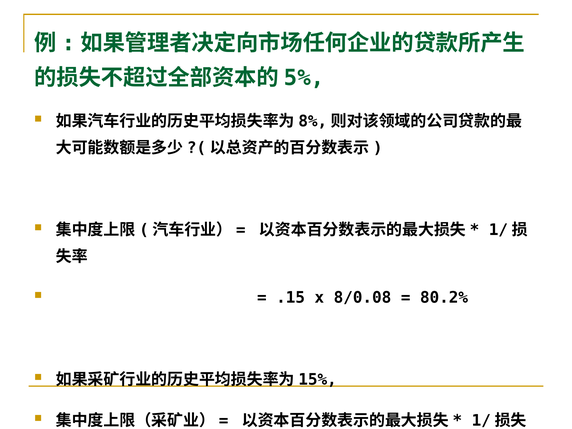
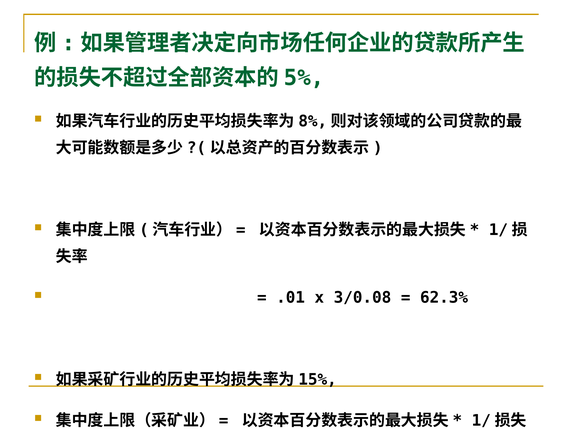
.15: .15 -> .01 (291, 298)
8/0.08: 8/0.08 -> 3/0.08 (362, 298)
80.2%: 80.2% -> 62.3% (444, 298)
